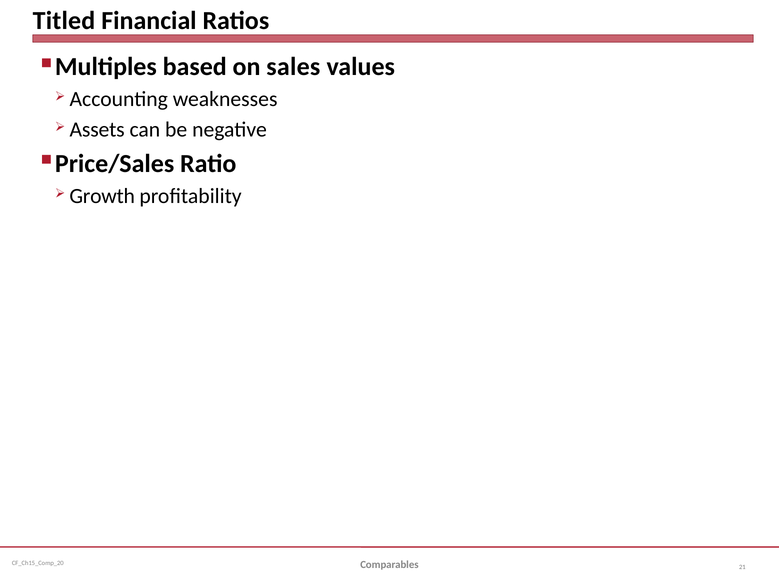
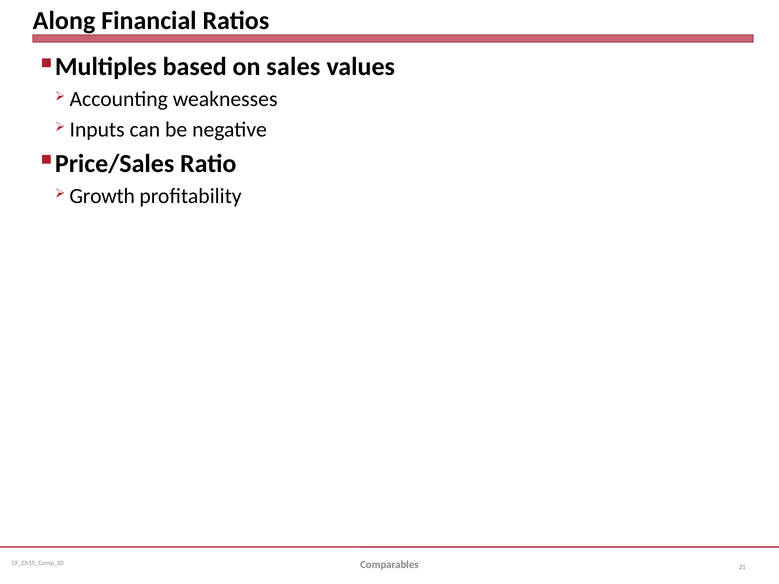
Titled: Titled -> Along (64, 21)
Assets: Assets -> Inputs (97, 130)
